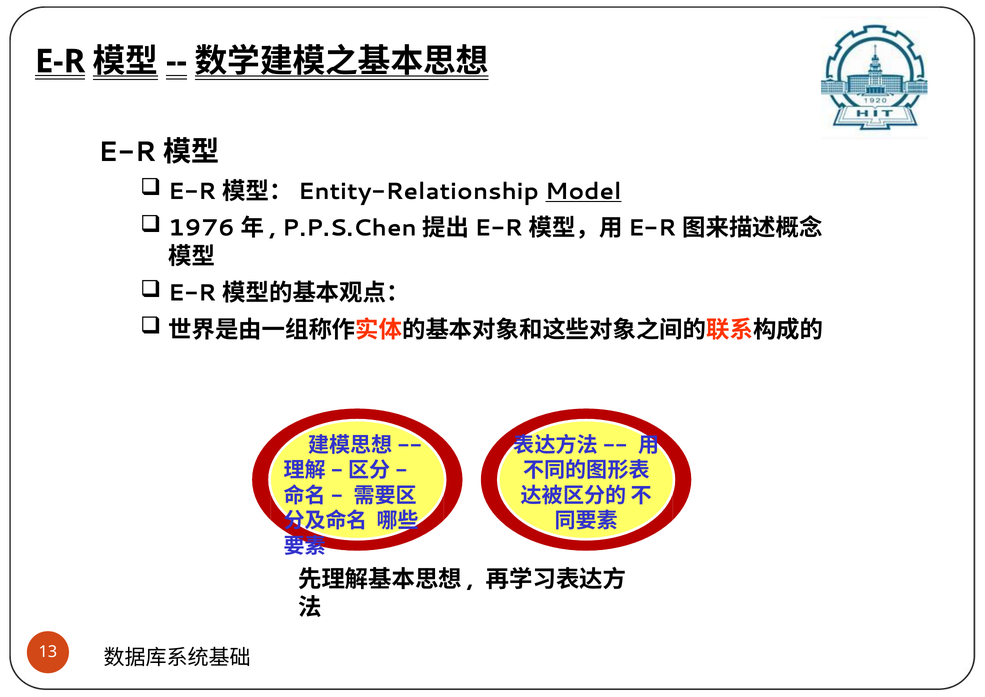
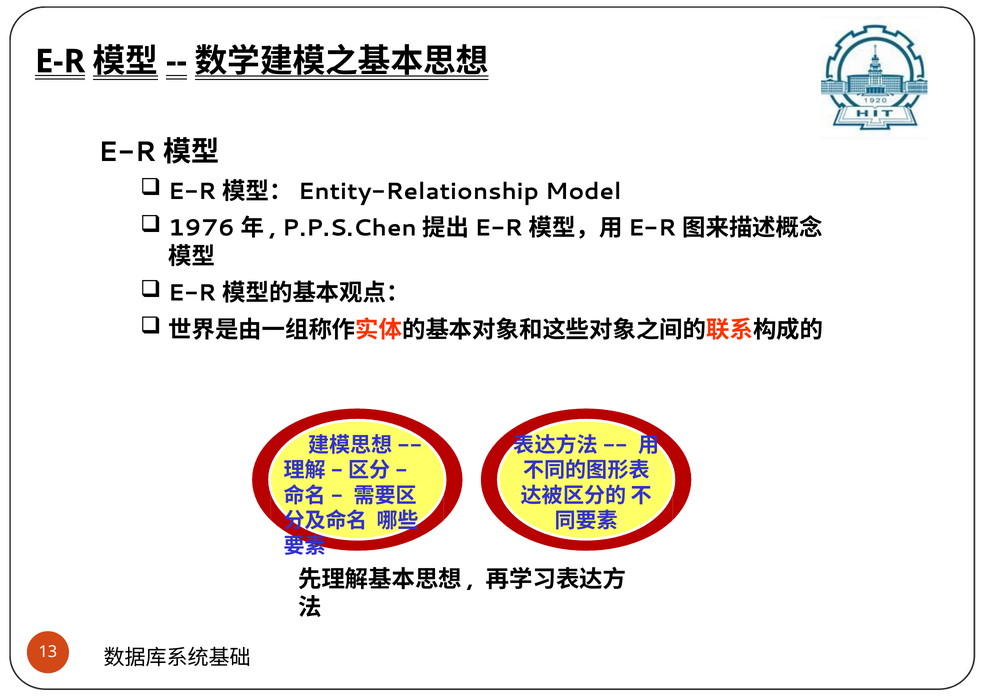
Model underline: present -> none (583, 191)
